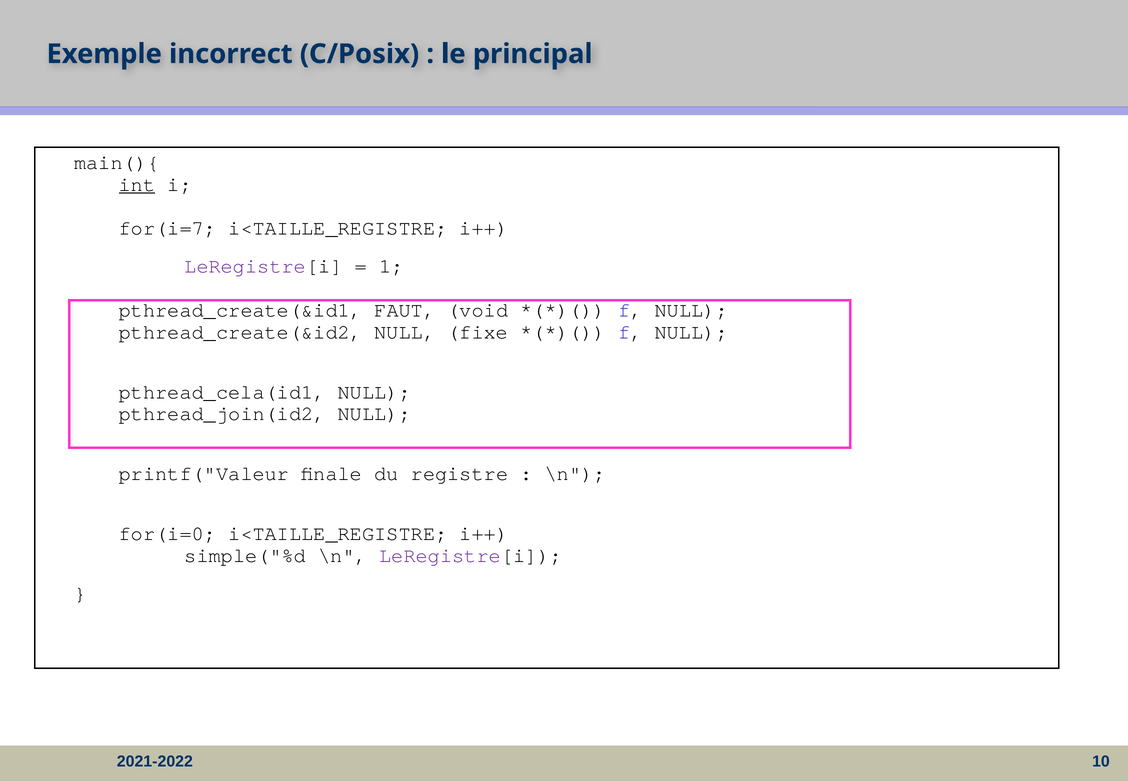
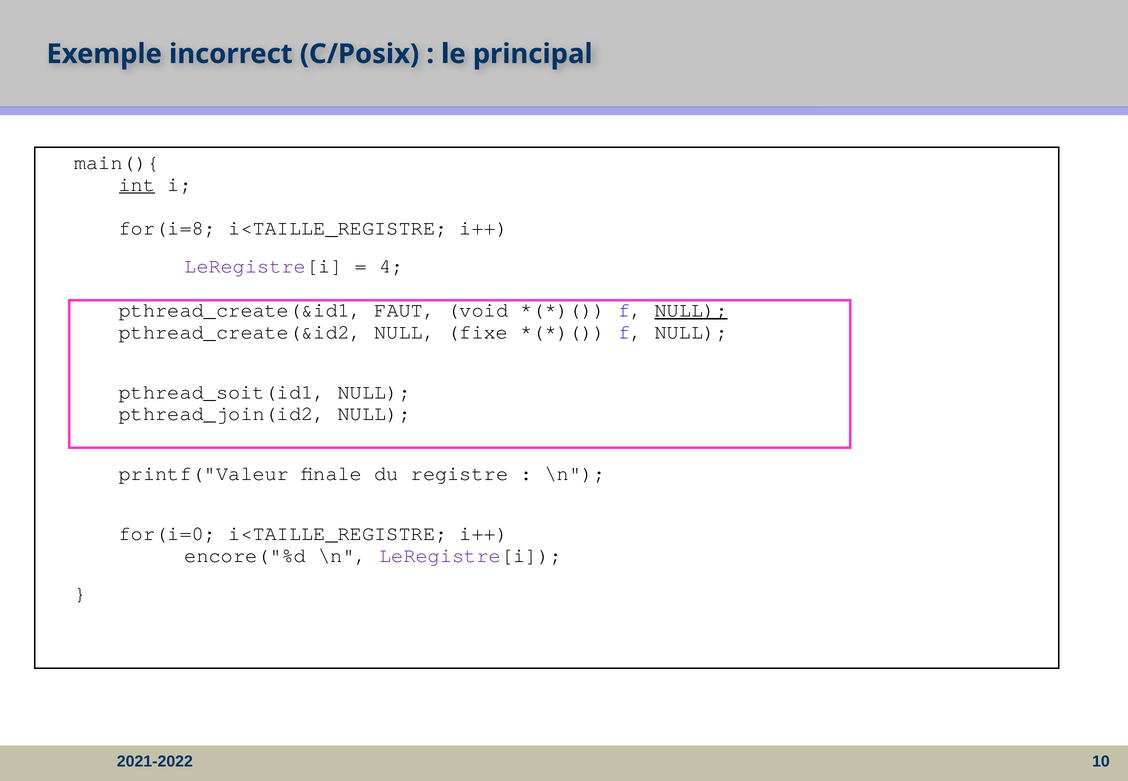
for(i=7: for(i=7 -> for(i=8 (167, 228)
1: 1 -> 4 (391, 266)
NULL underline: none -> present (691, 310)
pthread_cela(id1: pthread_cela(id1 -> pthread_soit(id1 (222, 392)
simple("%d: simple("%d -> encore("%d (245, 555)
